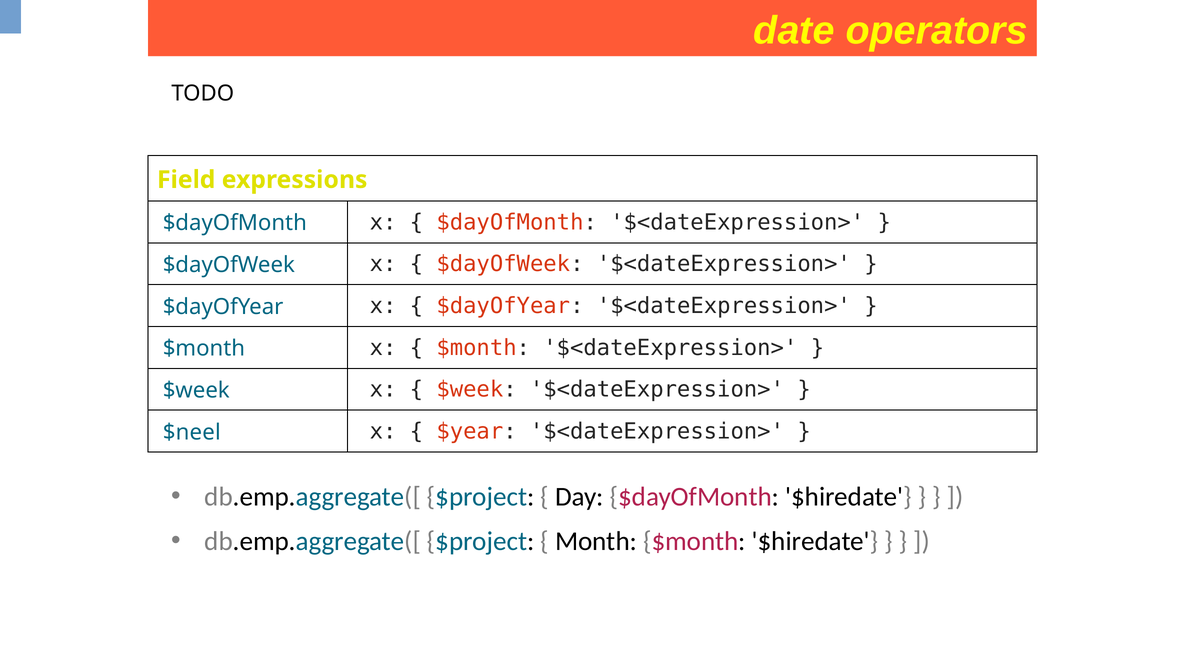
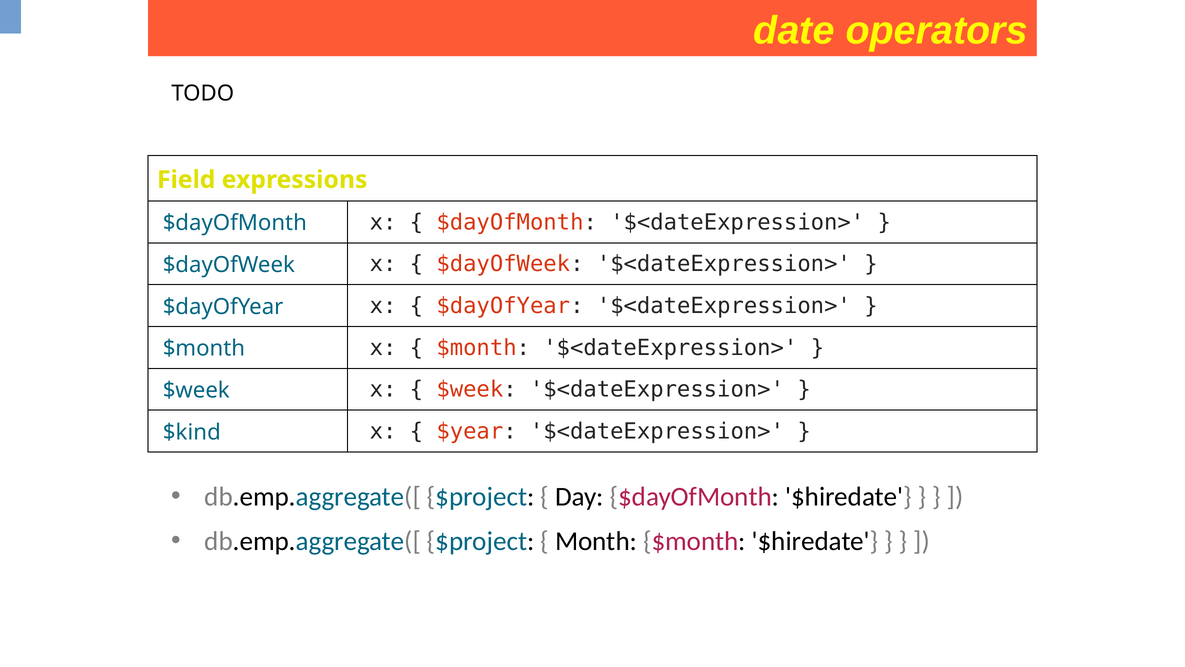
$neel: $neel -> $kind (192, 432)
